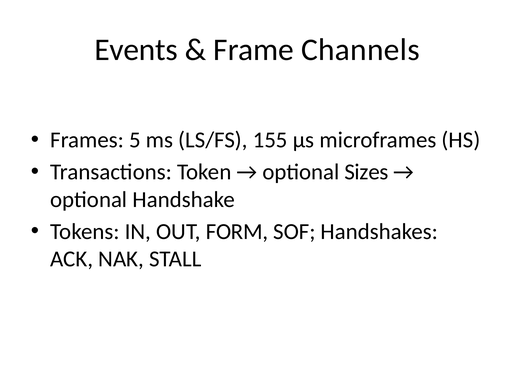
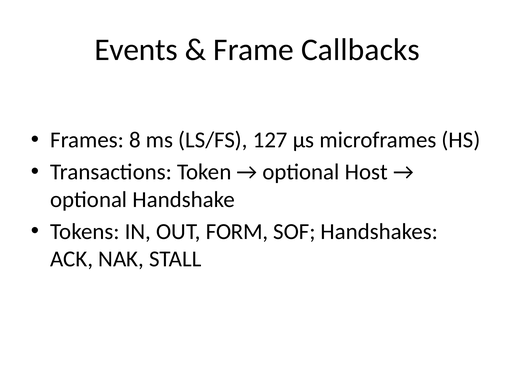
Channels: Channels -> Callbacks (360, 50)
5: 5 -> 8 (135, 140)
155: 155 -> 127 (270, 140)
Sizes: Sizes -> Host (366, 172)
